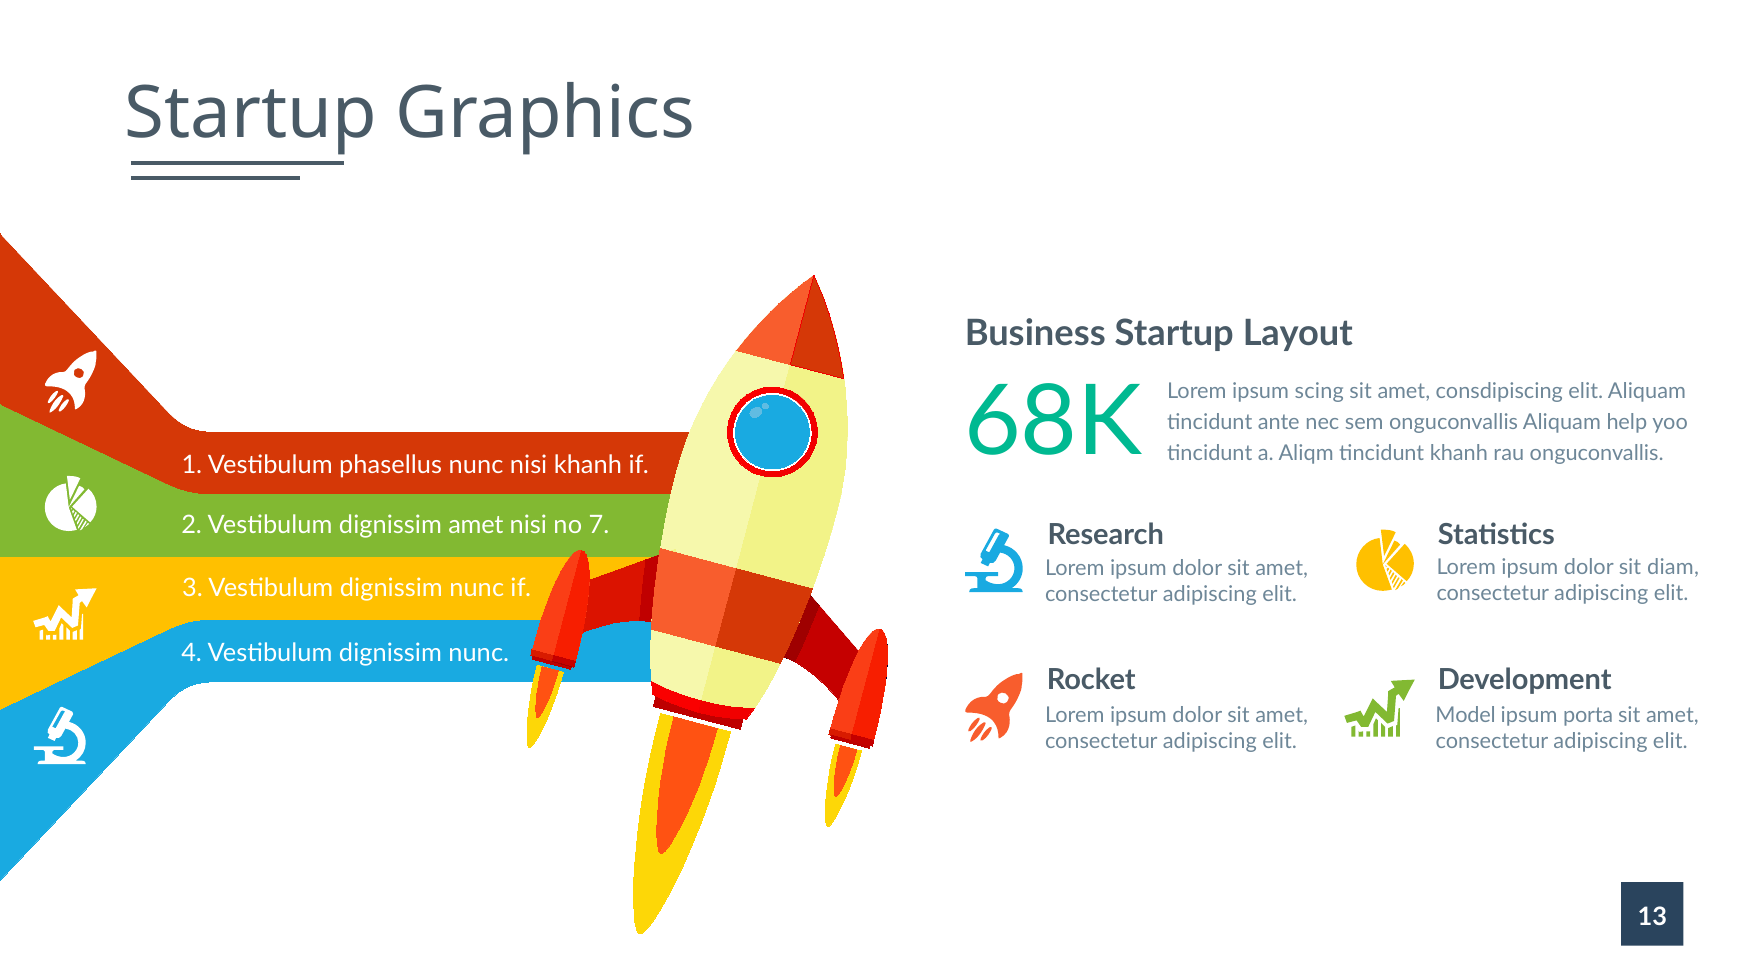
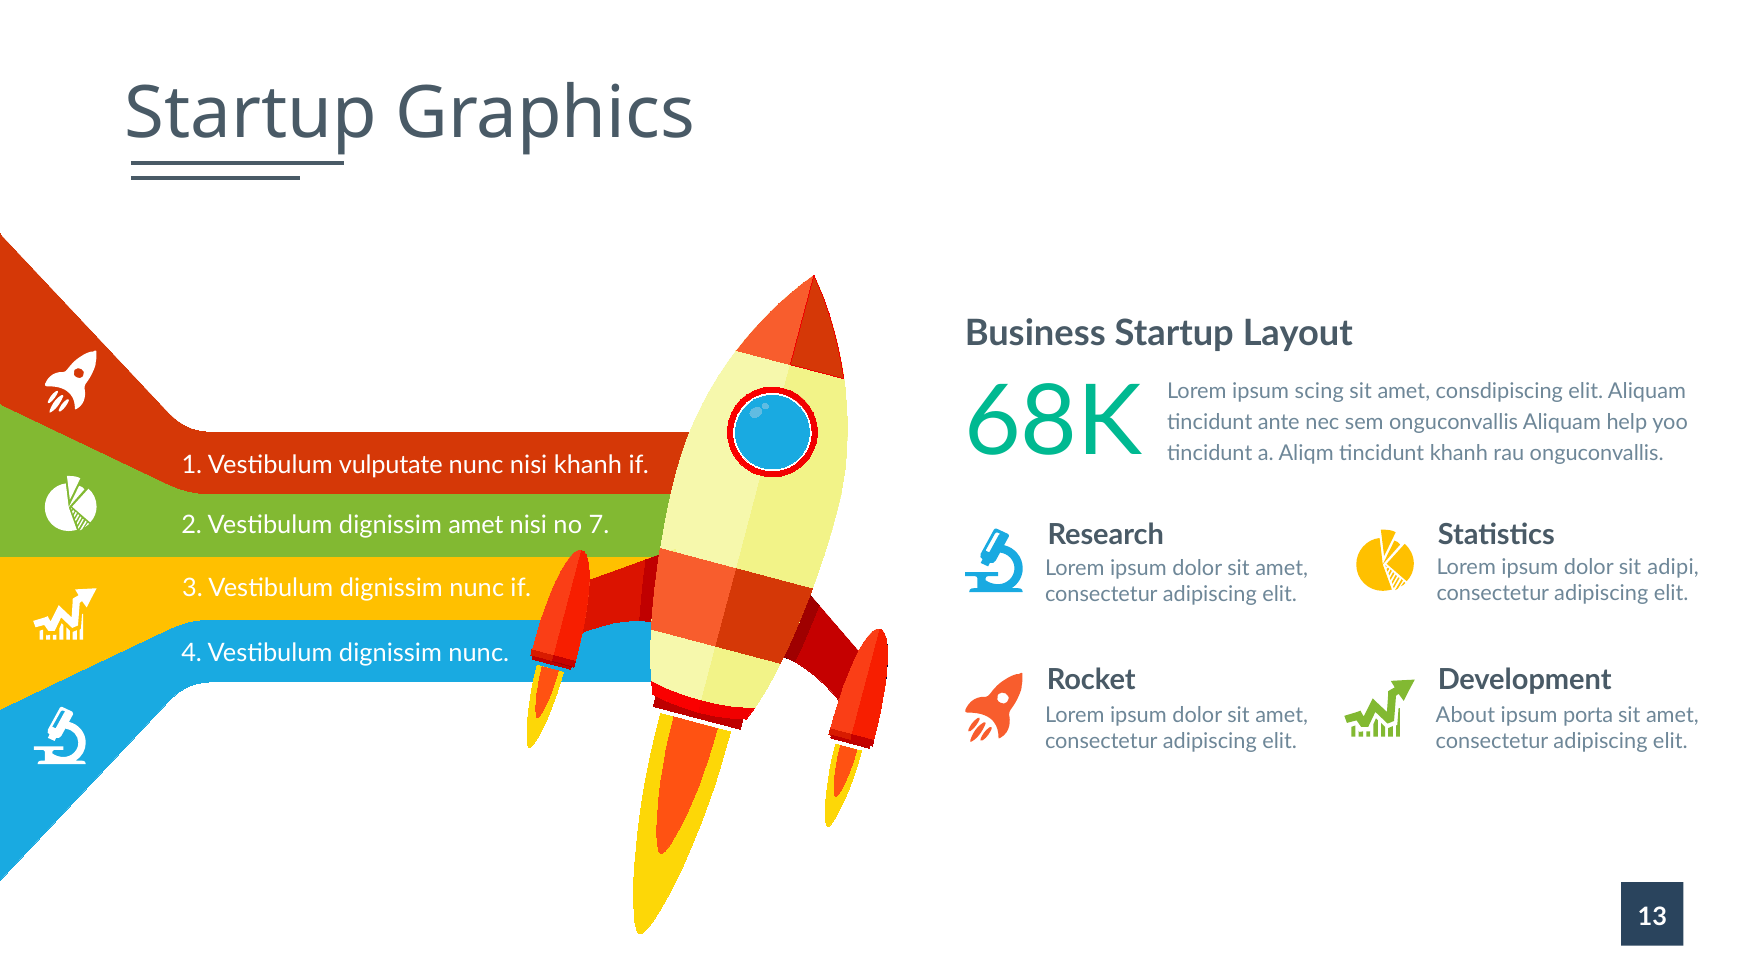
phasellus: phasellus -> vulputate (391, 465)
diam: diam -> adipi (1673, 568)
Model: Model -> About (1465, 715)
